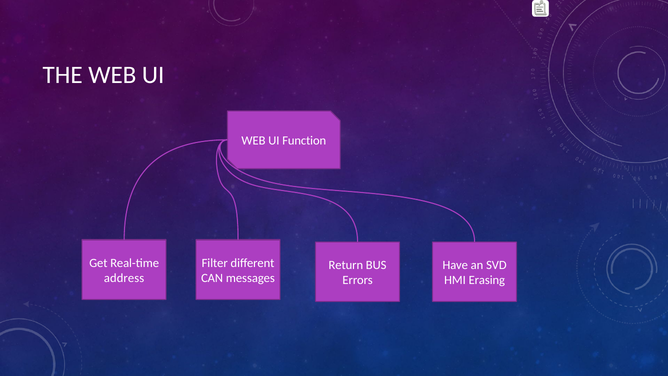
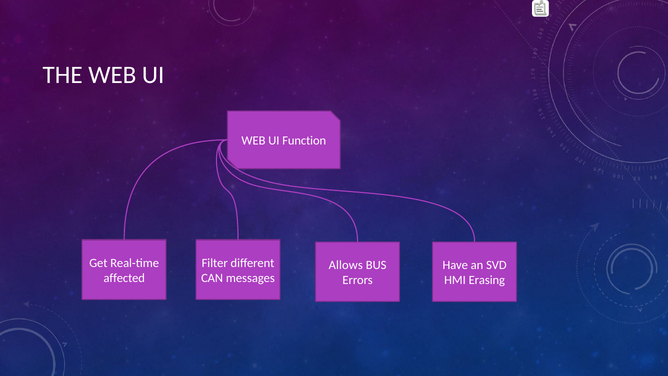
Return: Return -> Allows (346, 265)
address: address -> affected (124, 278)
